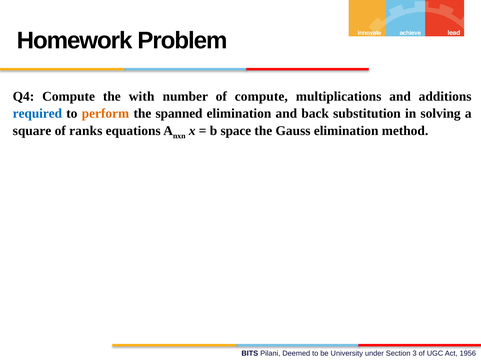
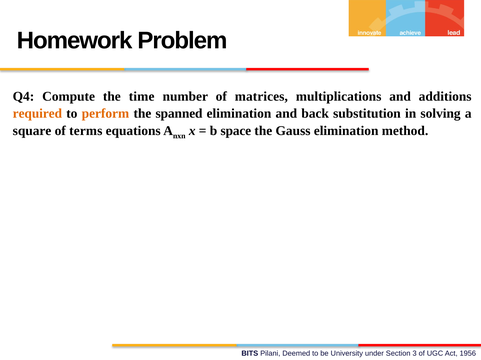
with: with -> time (142, 97)
of compute: compute -> matrices (261, 97)
required colour: blue -> orange (37, 114)
ranks: ranks -> terms (86, 131)
